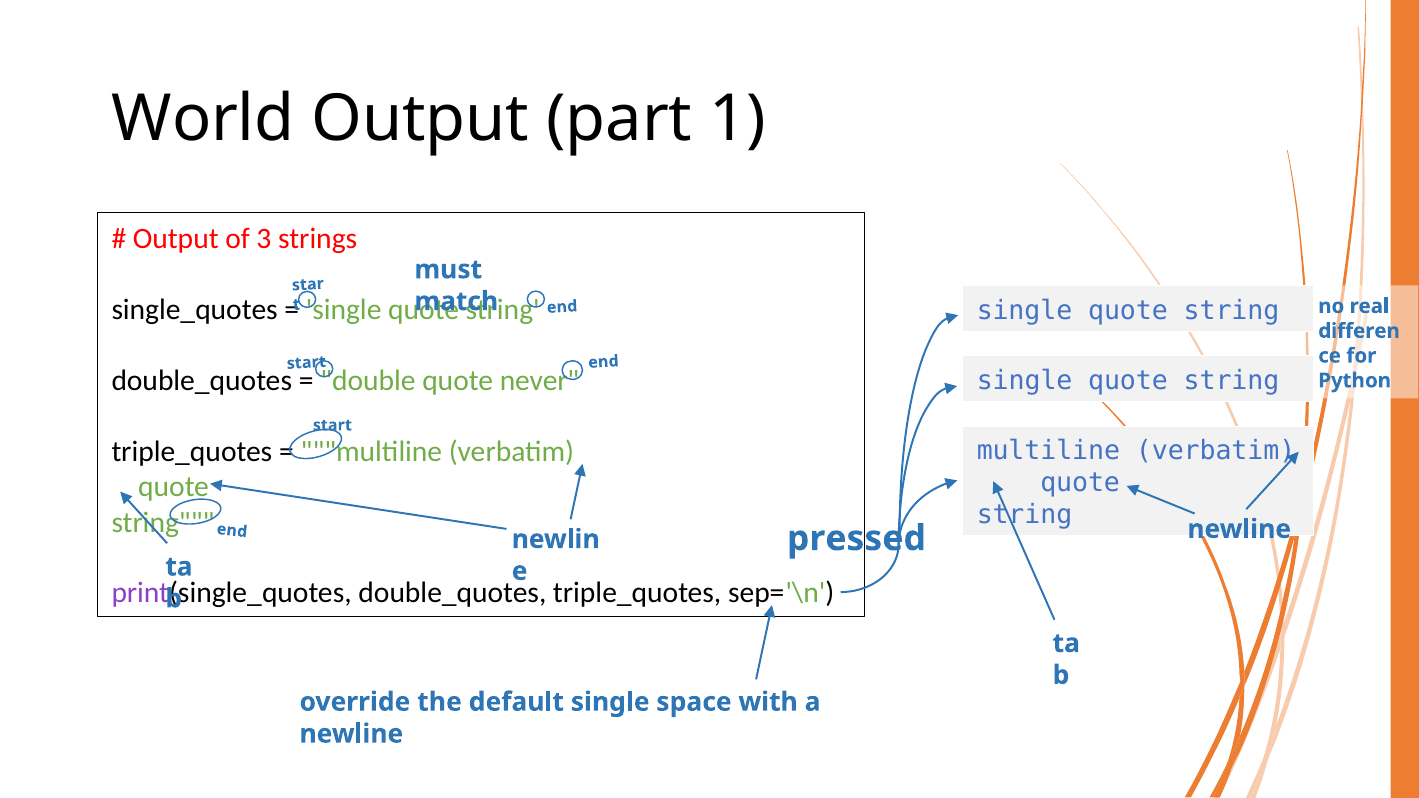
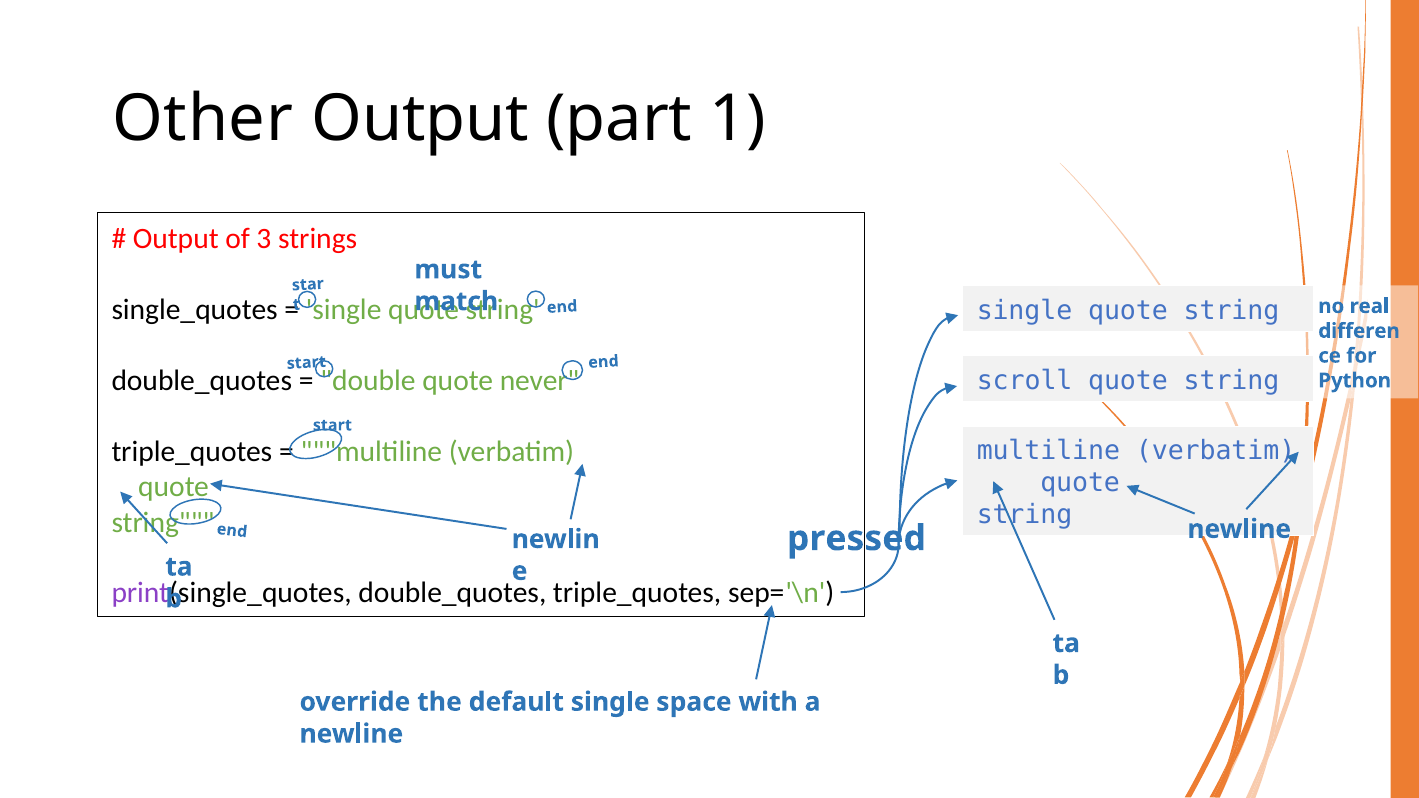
World: World -> Other (203, 119)
single: single -> scroll (1025, 381)
